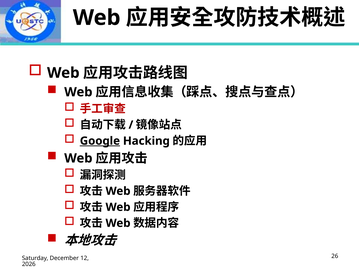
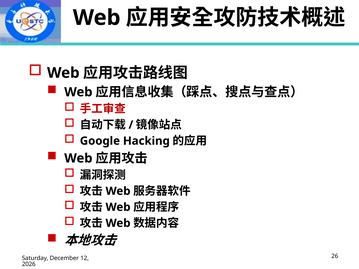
Google underline: present -> none (100, 141)
